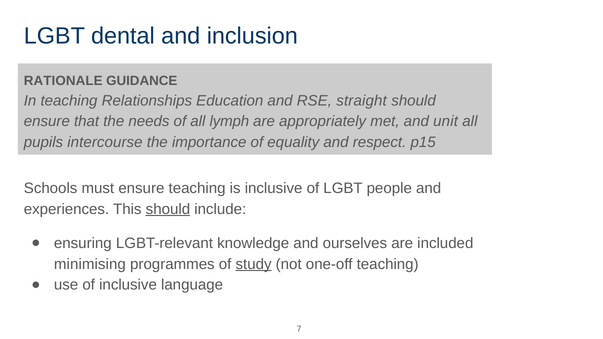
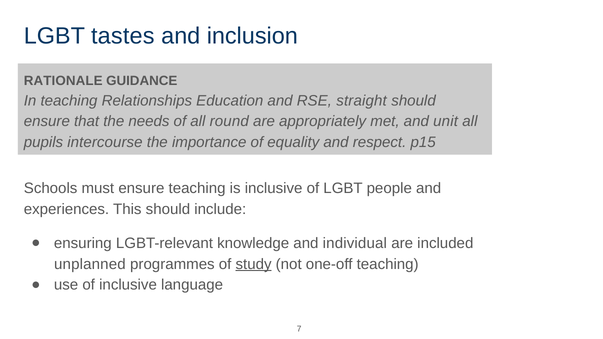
dental: dental -> tastes (123, 36)
lymph: lymph -> round (229, 122)
should underline: present -> none (168, 209)
ourselves: ourselves -> individual (355, 243)
minimising: minimising -> unplanned (90, 264)
